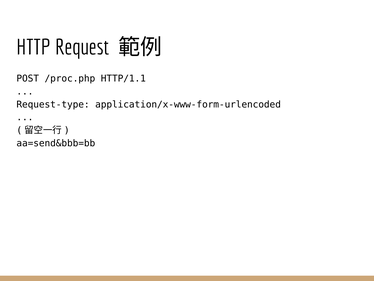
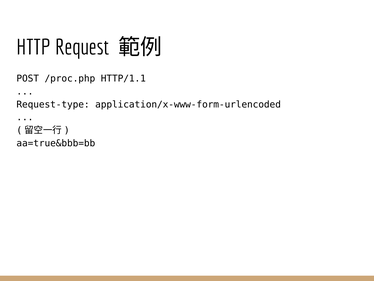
aa=send&bbb=bb: aa=send&bbb=bb -> aa=true&bbb=bb (56, 143)
